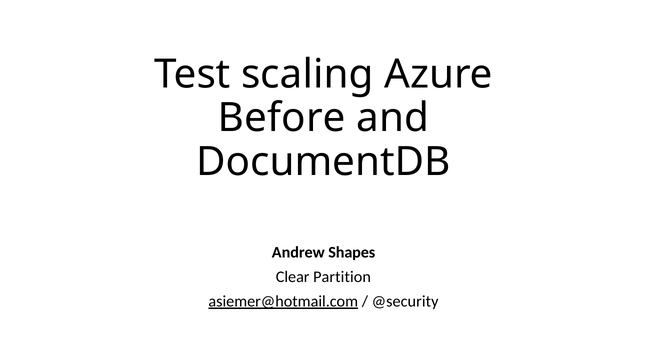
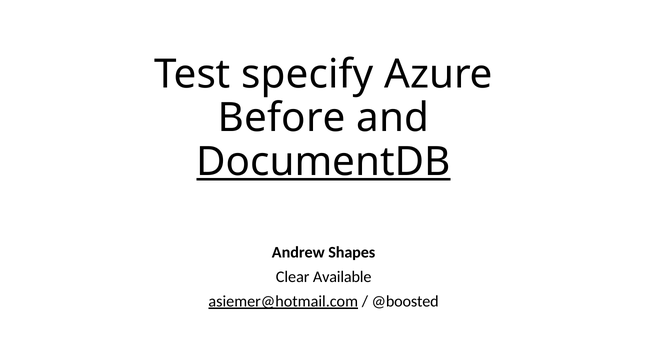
scaling: scaling -> specify (307, 74)
DocumentDB underline: none -> present (323, 162)
Partition: Partition -> Available (342, 277)
@security: @security -> @boosted (405, 301)
